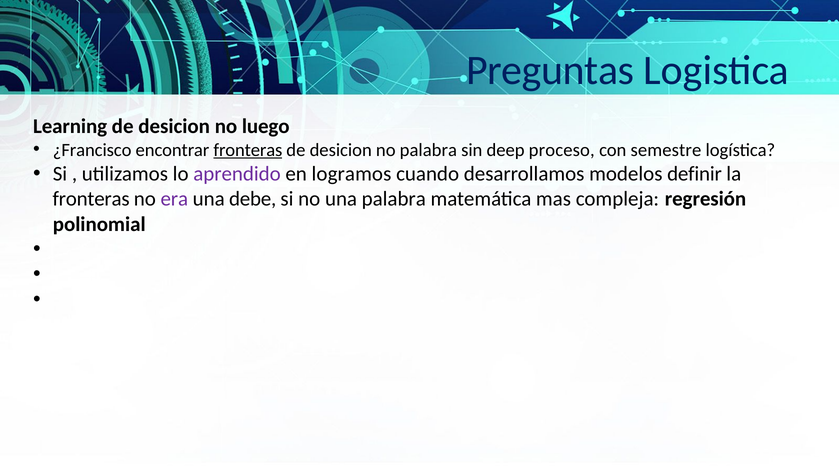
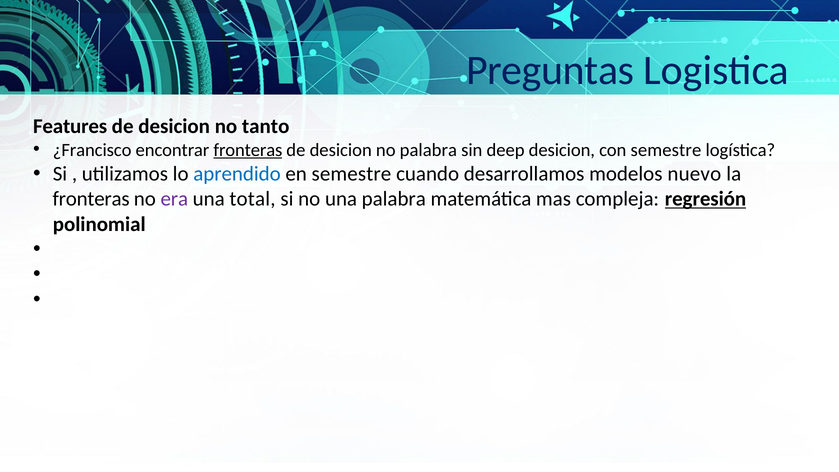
Learning: Learning -> Features (70, 126)
luego: luego -> tanto (266, 126)
deep proceso: proceso -> desicion (562, 150)
aprendido colour: purple -> blue (237, 174)
en logramos: logramos -> semestre (351, 174)
definir: definir -> nuevo (694, 174)
debe: debe -> total (252, 199)
regresión underline: none -> present (705, 199)
